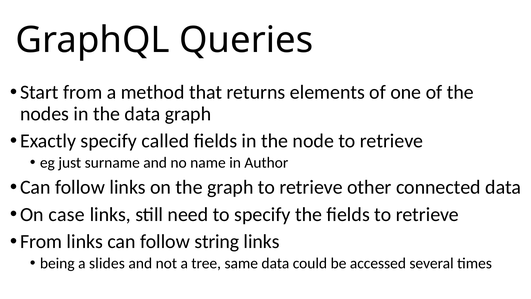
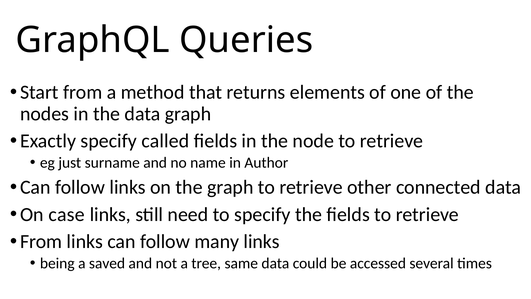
string: string -> many (217, 241)
slides: slides -> saved (107, 263)
